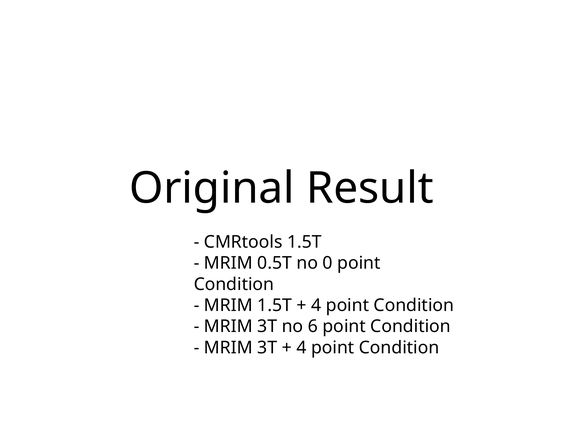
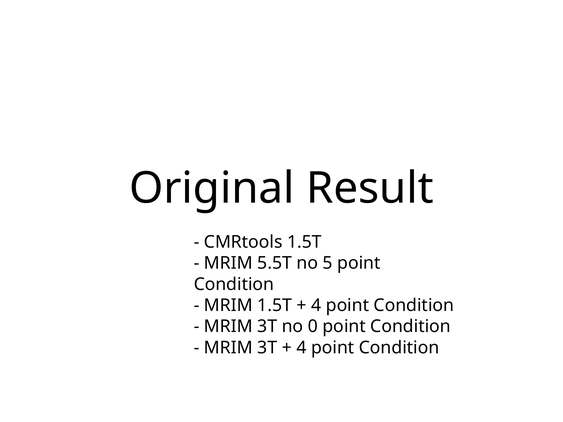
0.5T: 0.5T -> 5.5T (275, 263)
0: 0 -> 5 (328, 263)
6: 6 -> 0 (313, 327)
